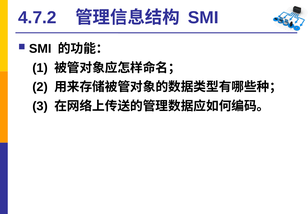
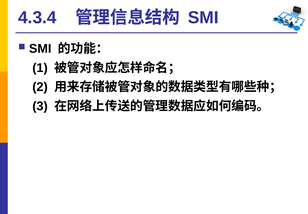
4.7.2: 4.7.2 -> 4.3.4 (37, 18)
